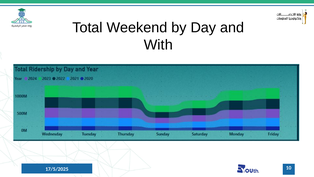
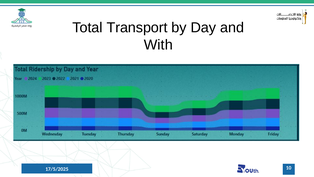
Weekend: Weekend -> Transport (137, 28)
